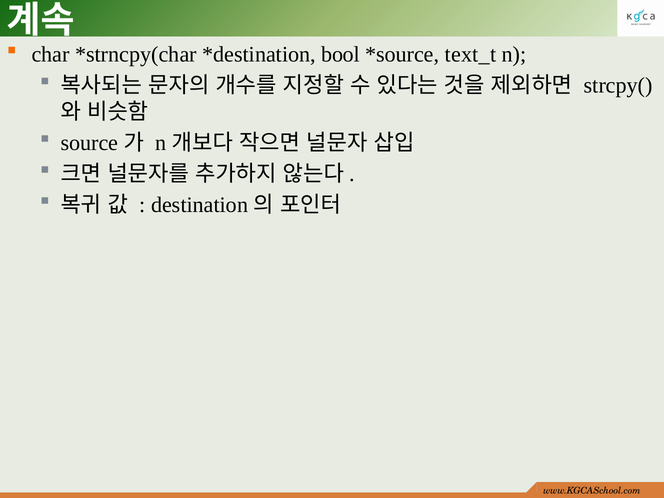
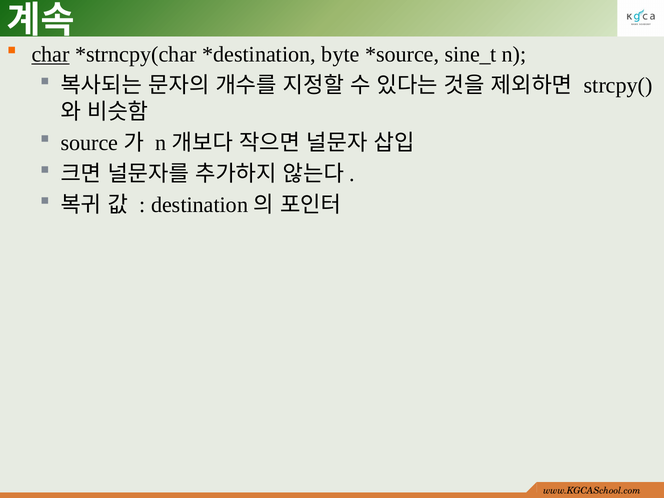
char underline: none -> present (51, 54)
bool: bool -> byte (340, 54)
text_t: text_t -> sine_t (471, 54)
